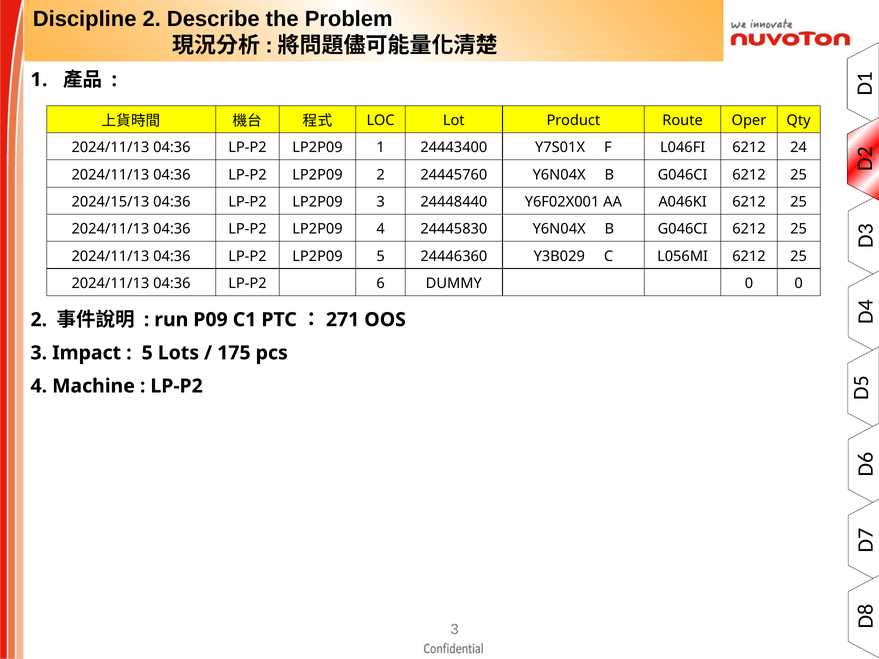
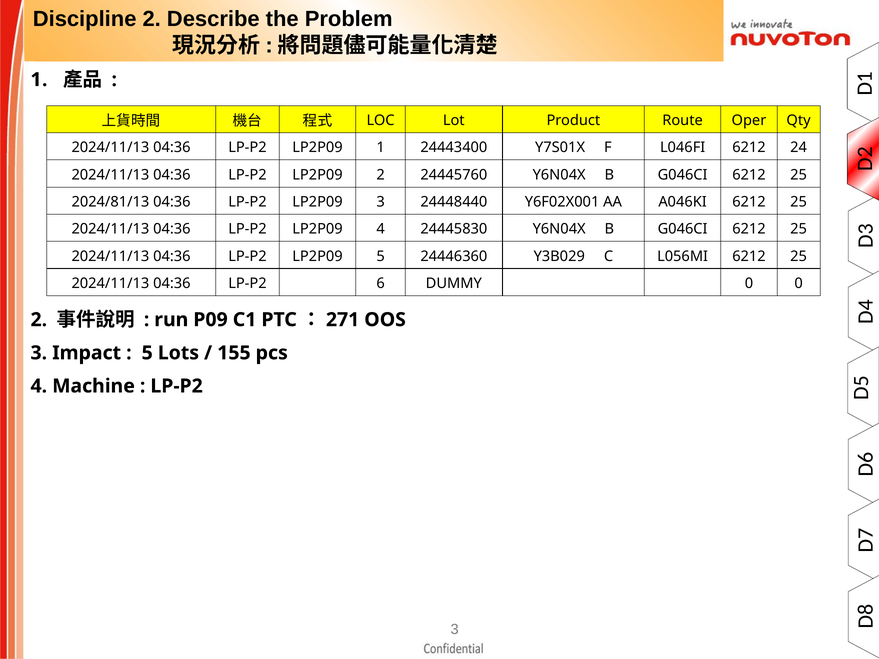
2024/15/13: 2024/15/13 -> 2024/81/13 (110, 202)
175: 175 -> 155 (234, 353)
